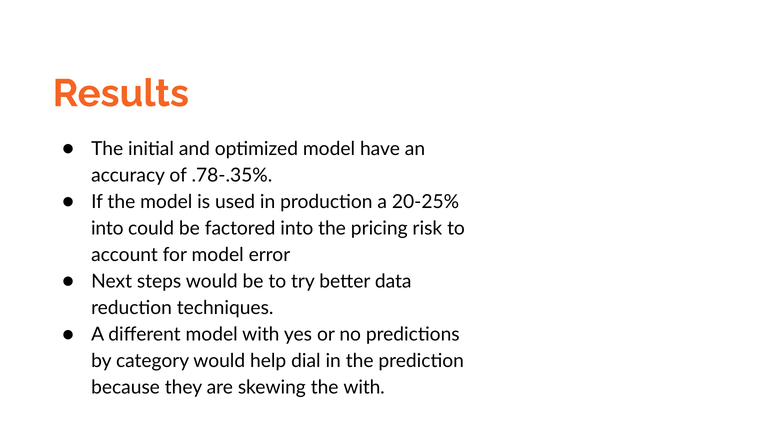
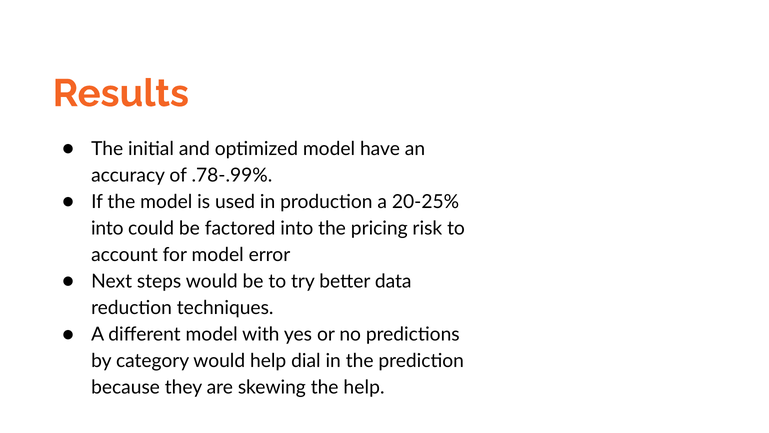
.78-.35%: .78-.35% -> .78-.99% (232, 175)
the with: with -> help (364, 387)
